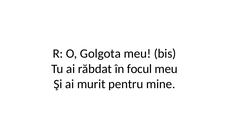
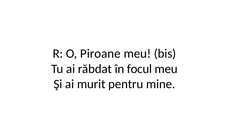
Golgota: Golgota -> Piroane (100, 53)
